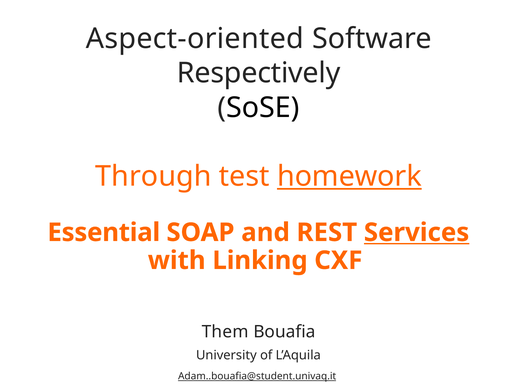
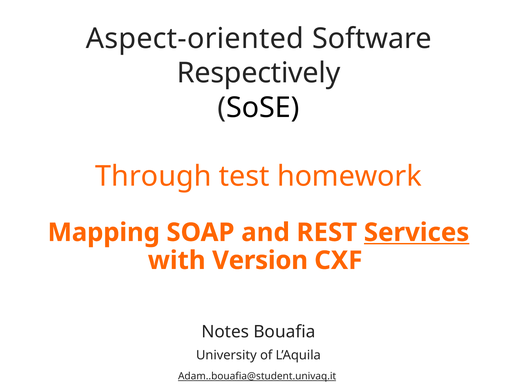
homework underline: present -> none (349, 176)
Essential: Essential -> Mapping (104, 232)
Linking: Linking -> Version (260, 260)
Them: Them -> Notes (225, 332)
